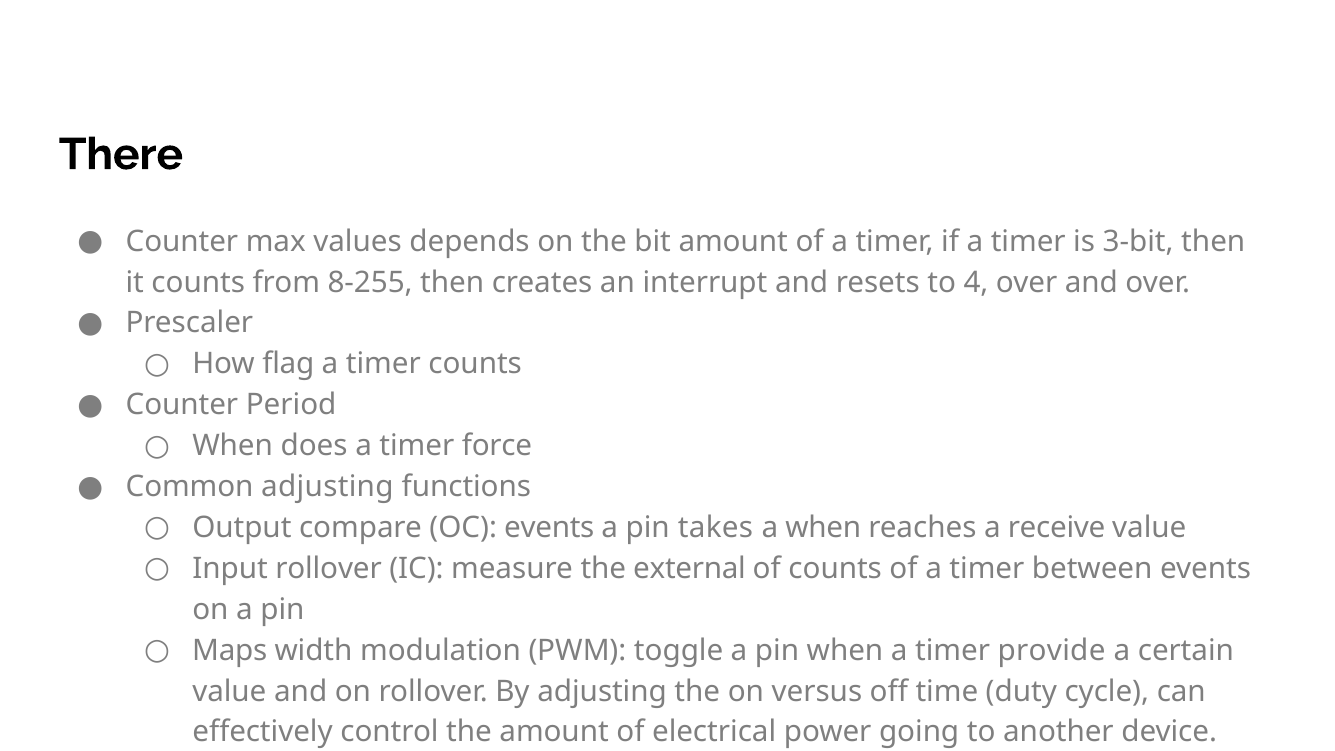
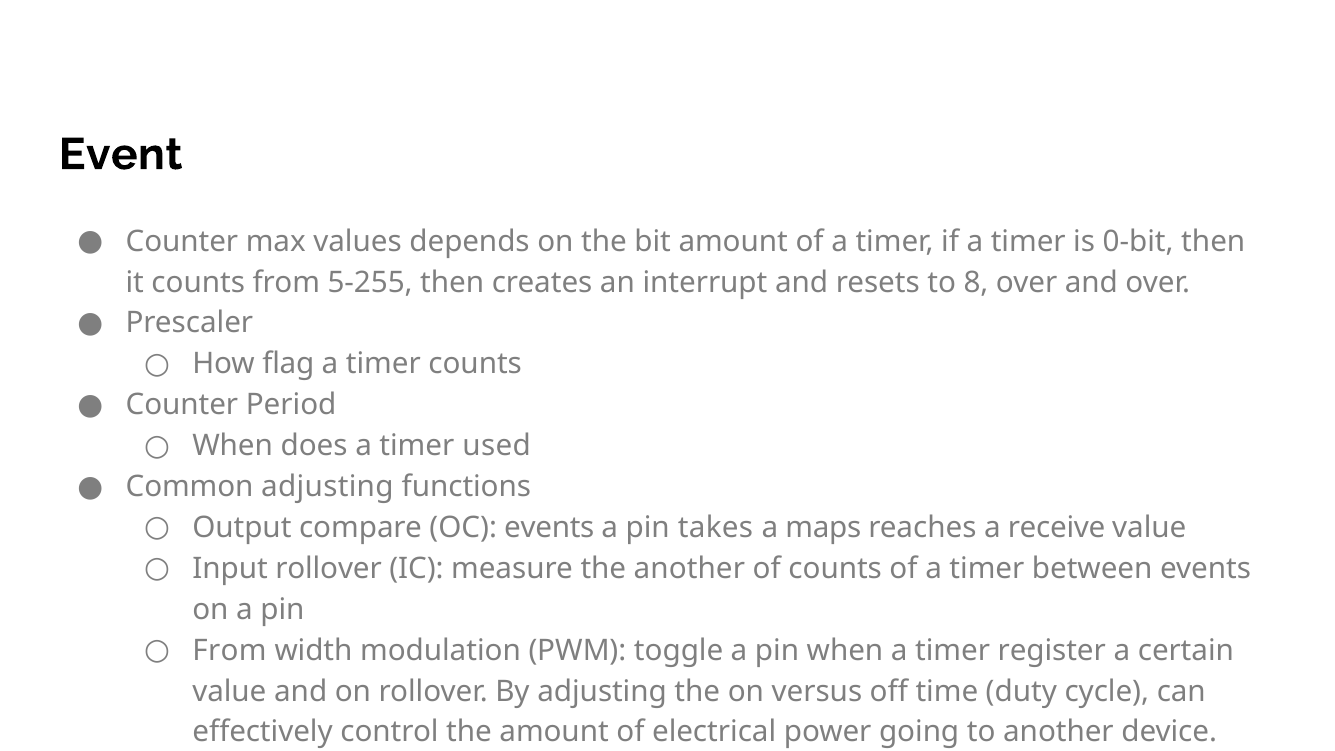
There: There -> Event (121, 154)
3-bit: 3-bit -> 0-bit (1138, 241)
8-255: 8-255 -> 5-255 (370, 282)
4: 4 -> 8 (976, 282)
force: force -> used (497, 446)
a when: when -> maps (823, 528)
the external: external -> another (689, 569)
Maps: Maps -> From (229, 650)
provide: provide -> register (1052, 650)
